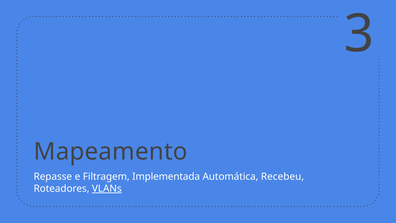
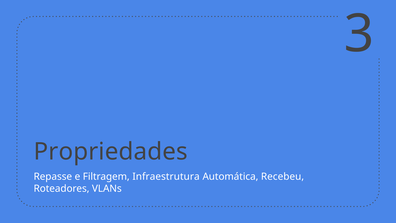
Mapeamento: Mapeamento -> Propriedades (111, 152)
Implementada: Implementada -> Infraestrutura (166, 176)
VLANs underline: present -> none (107, 188)
